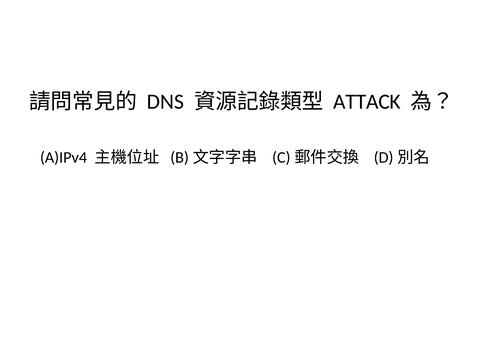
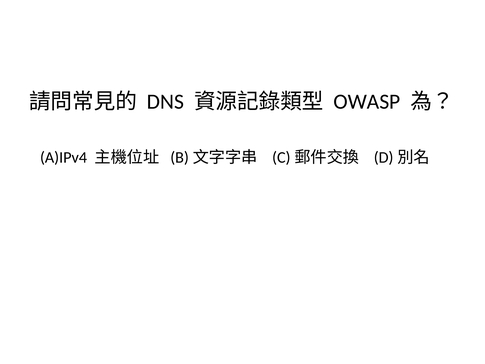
ATTACK: ATTACK -> OWASP (367, 102)
